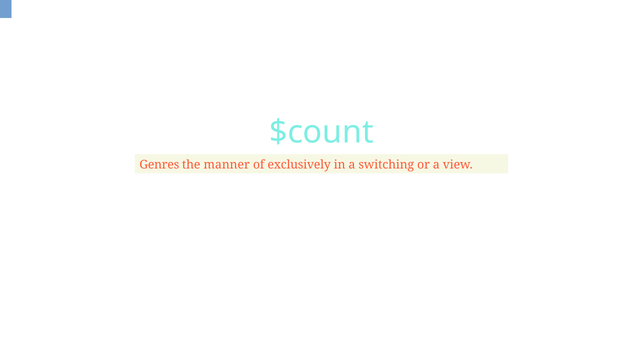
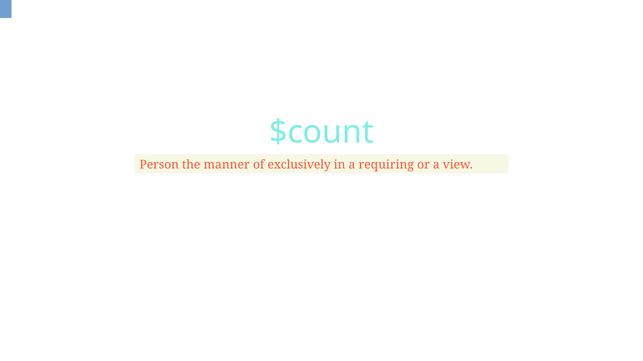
Genres: Genres -> Person (159, 165)
switching: switching -> requiring (386, 165)
